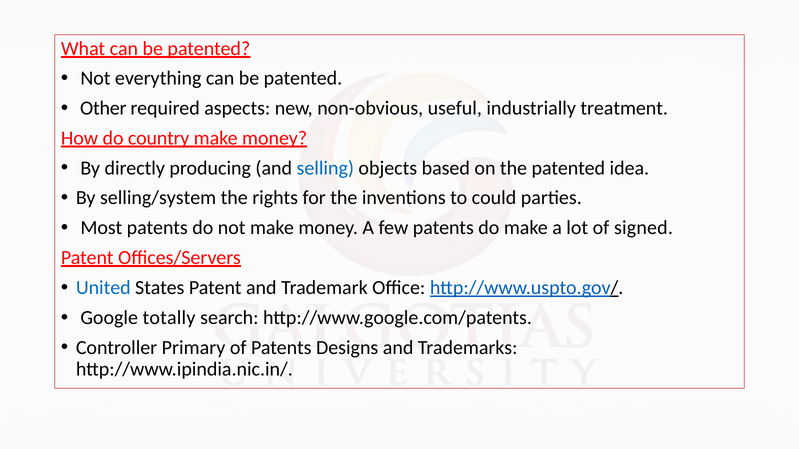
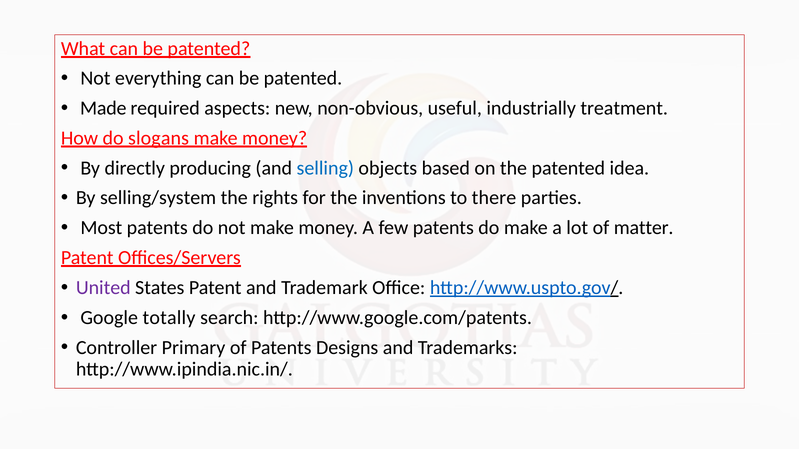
Other: Other -> Made (103, 108)
country: country -> slogans (159, 138)
could: could -> there (494, 198)
signed: signed -> matter (644, 228)
United colour: blue -> purple (103, 288)
